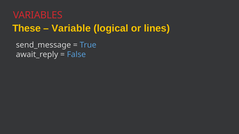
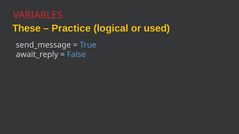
Variable: Variable -> Practice (71, 28)
lines: lines -> used (157, 28)
